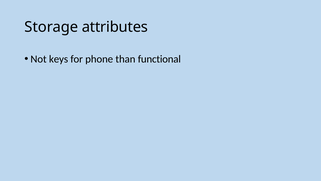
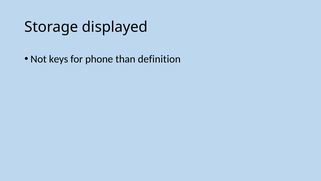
attributes: attributes -> displayed (115, 27)
functional: functional -> definition (159, 59)
